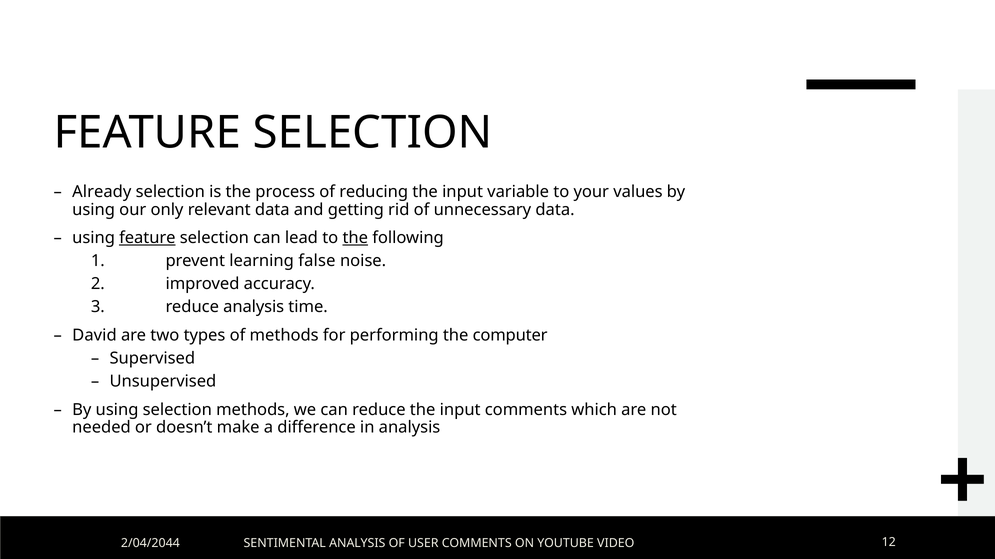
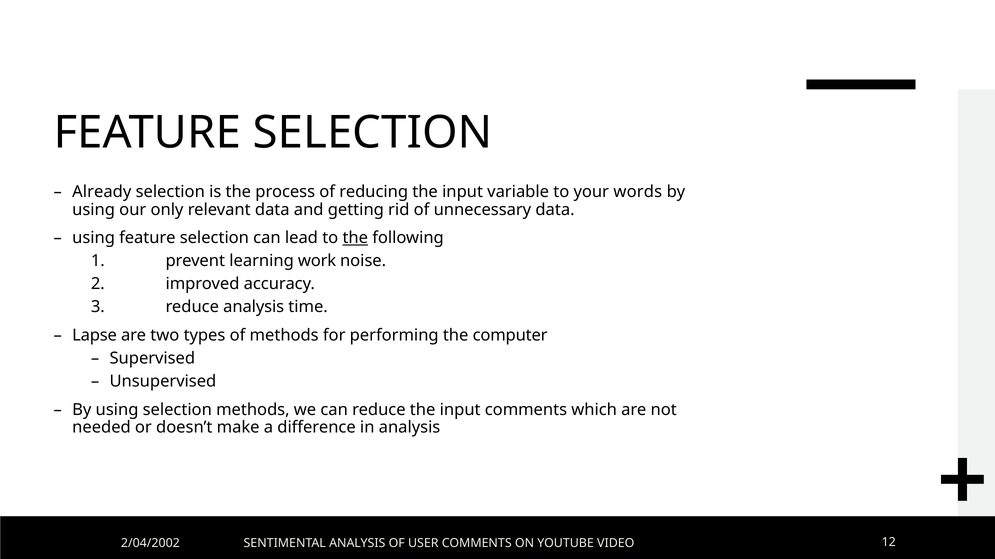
values: values -> words (638, 192)
feature underline: present -> none (147, 238)
false: false -> work (317, 261)
David: David -> Lapse (95, 336)
2/04/2044: 2/04/2044 -> 2/04/2002 (150, 544)
